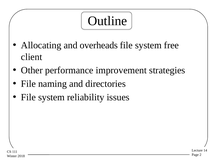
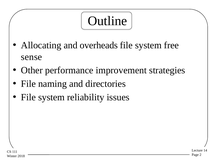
client: client -> sense (32, 57)
